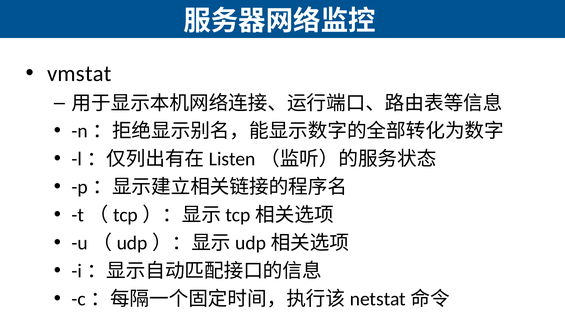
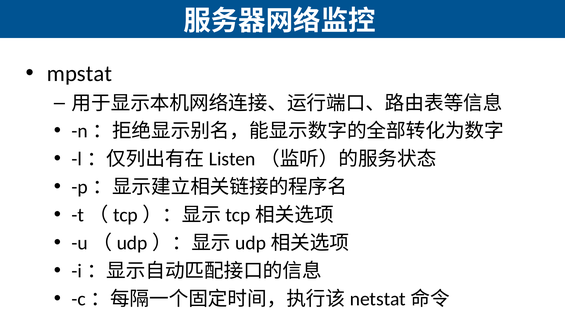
vmstat: vmstat -> mpstat (79, 74)
